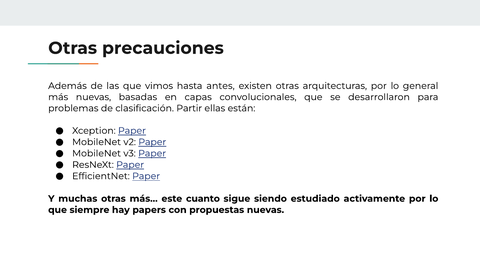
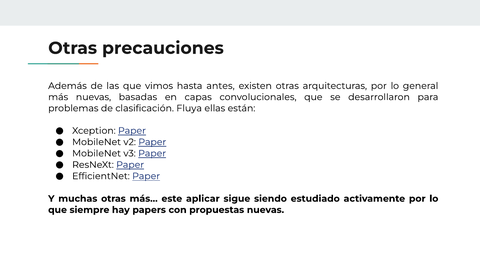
Partir: Partir -> Fluya (189, 108)
cuanto: cuanto -> aplicar (203, 199)
